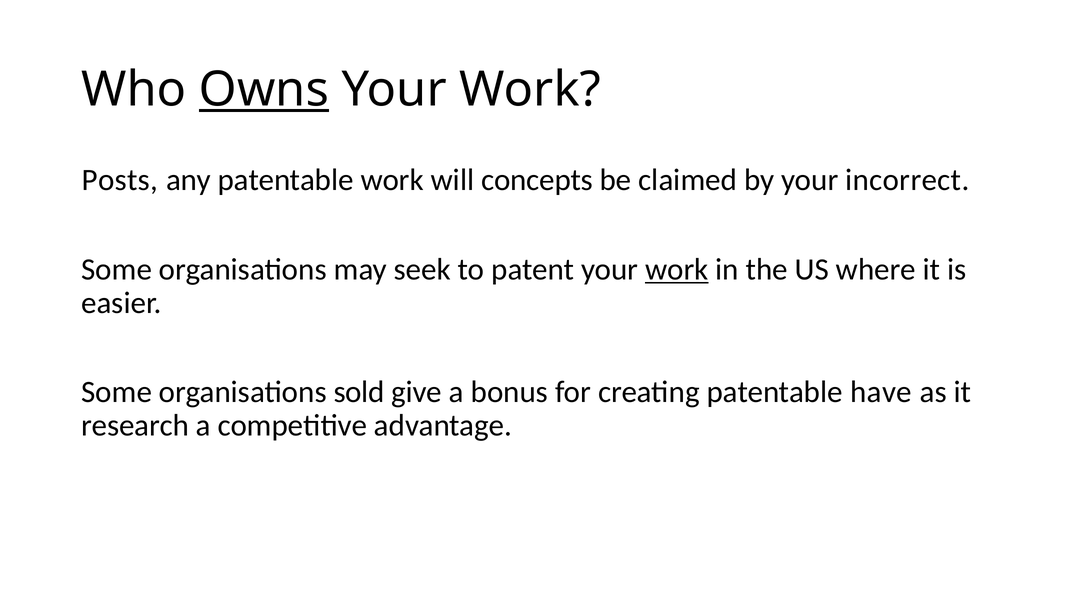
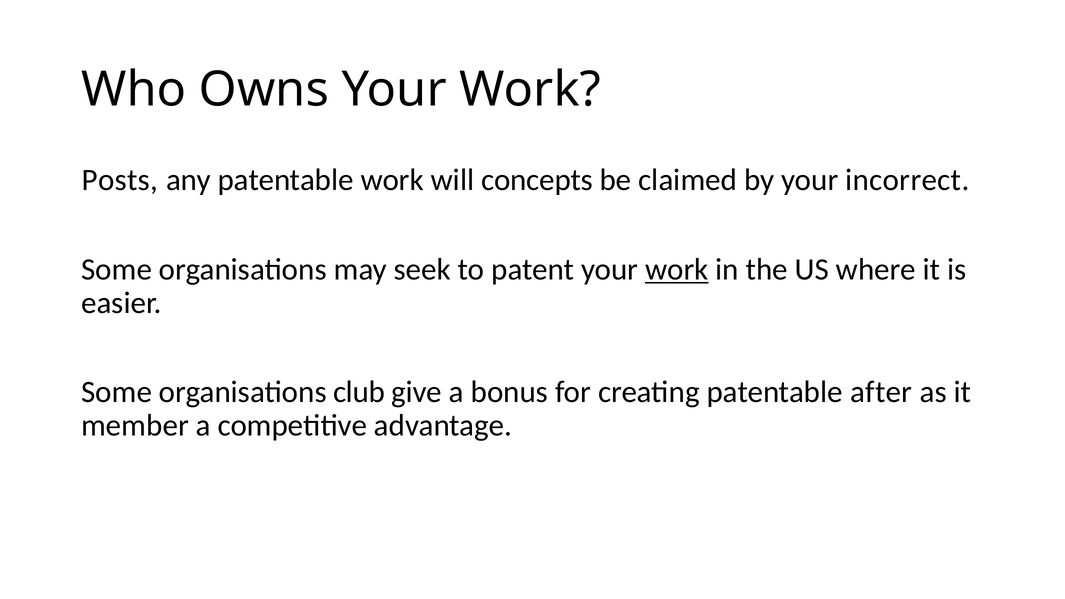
Owns underline: present -> none (264, 89)
sold: sold -> club (359, 392)
have: have -> after (881, 392)
research: research -> member (135, 426)
